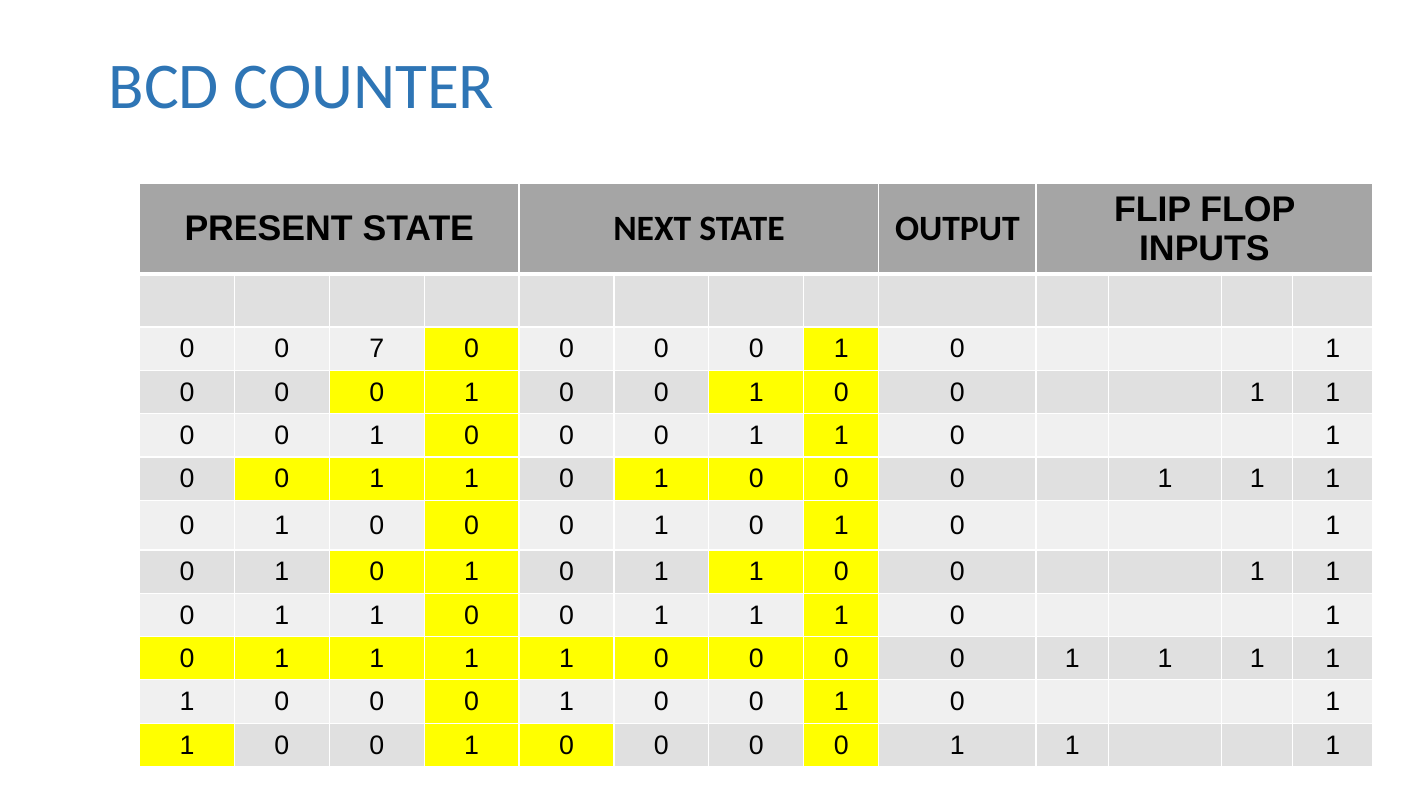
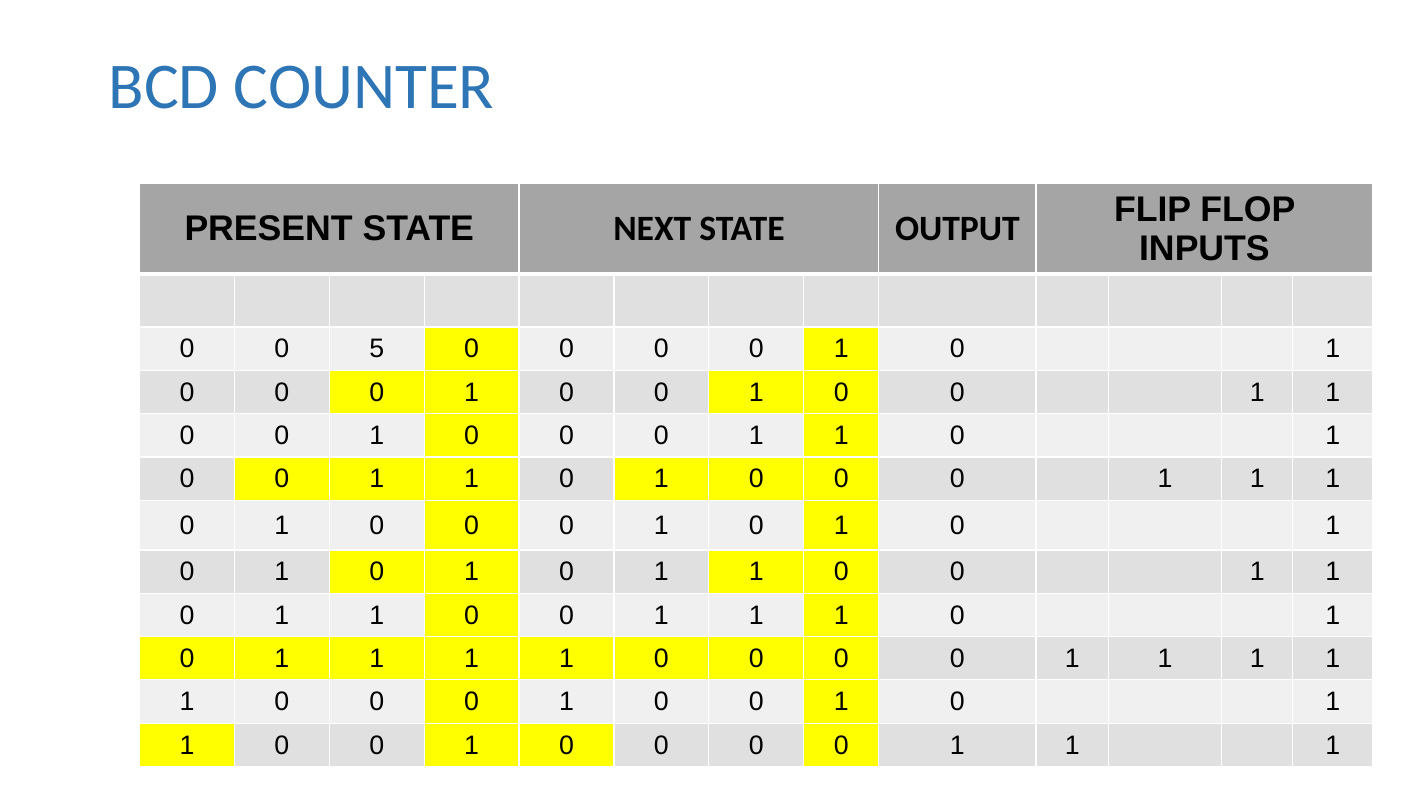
7: 7 -> 5 (377, 349)
